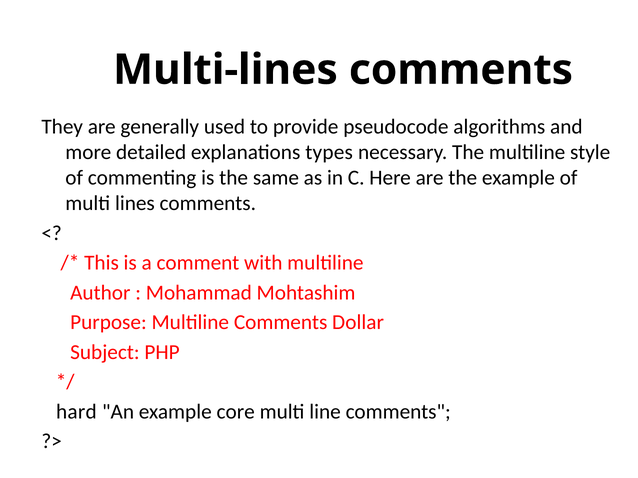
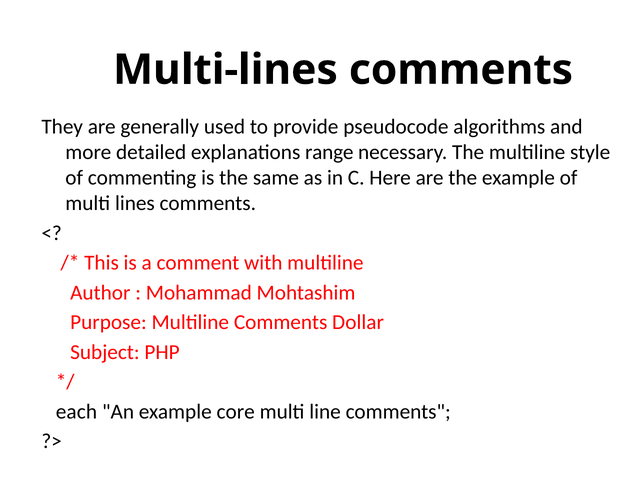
types: types -> range (329, 153)
hard: hard -> each (76, 412)
